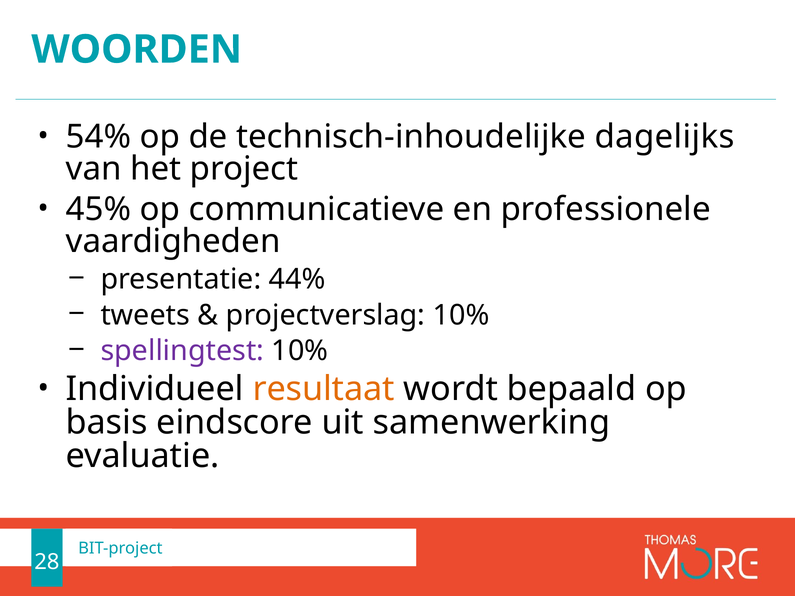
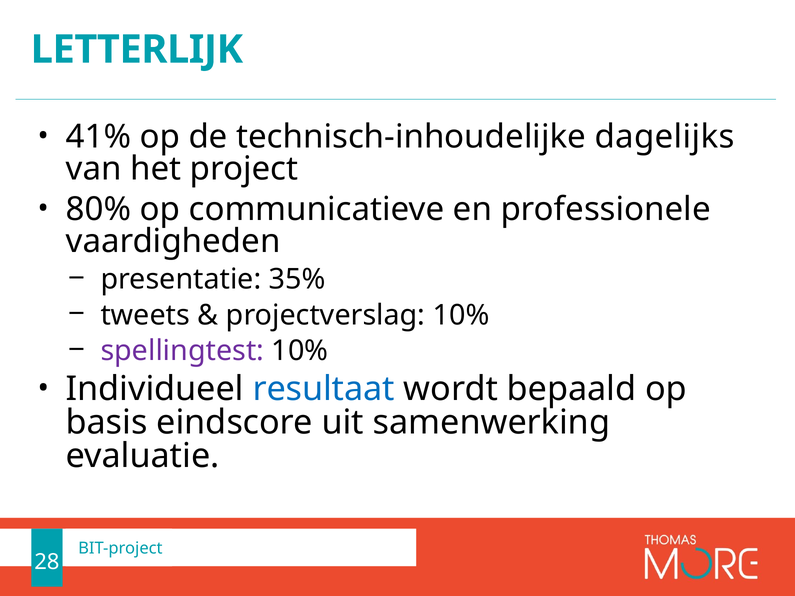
WOORDEN: WOORDEN -> LETTERLIJK (137, 50)
54%: 54% -> 41% (98, 137)
45%: 45% -> 80% (98, 209)
44%: 44% -> 35% (297, 280)
resultaat colour: orange -> blue (324, 389)
